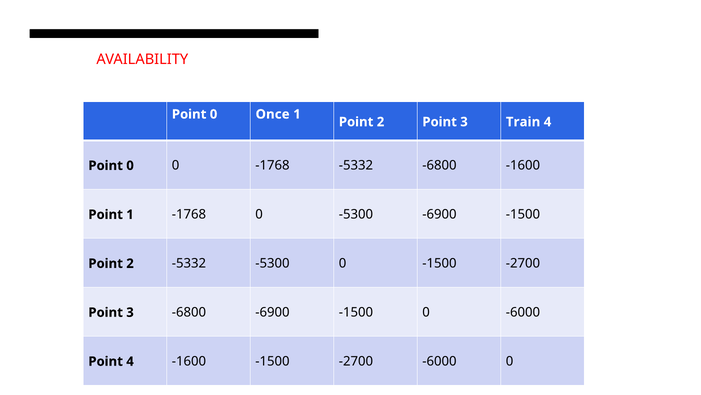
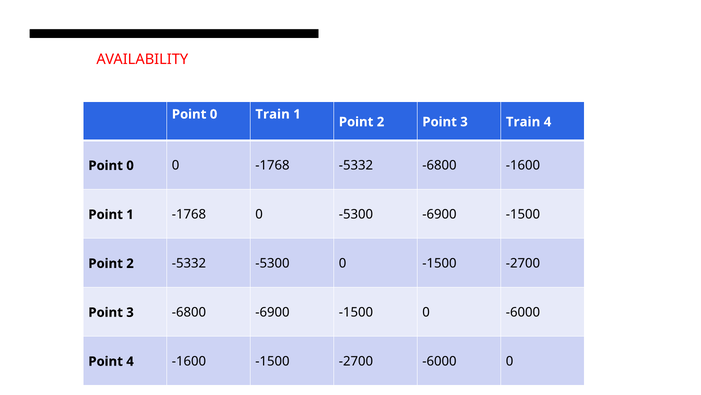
0 Once: Once -> Train (273, 114)
